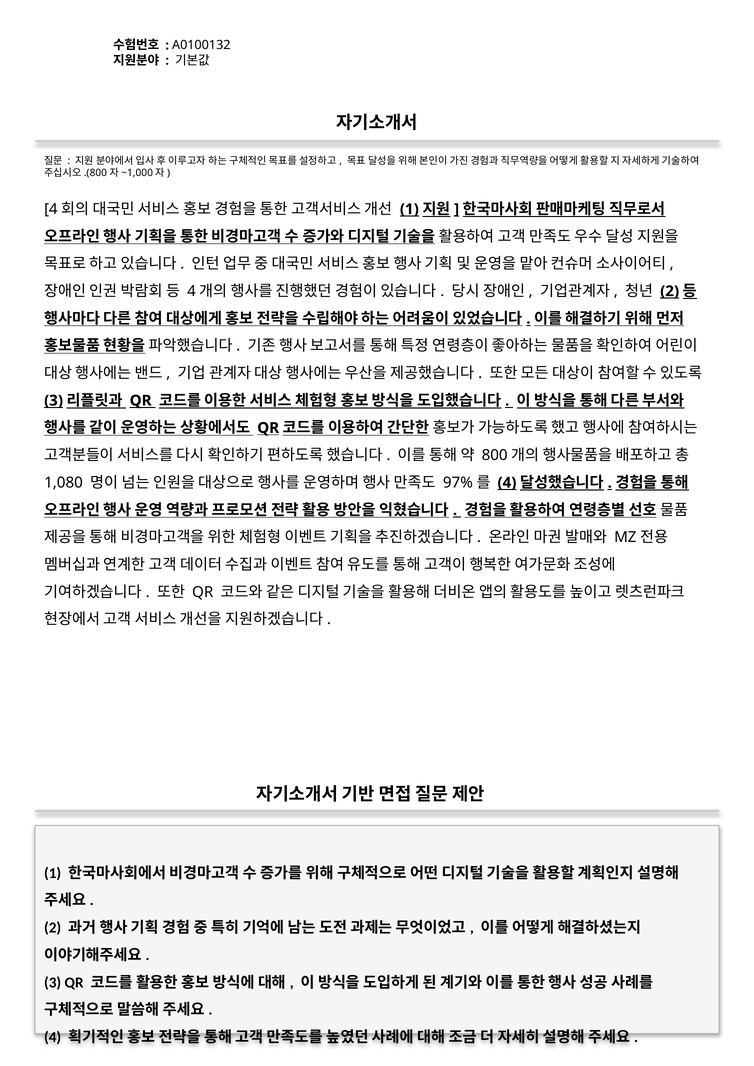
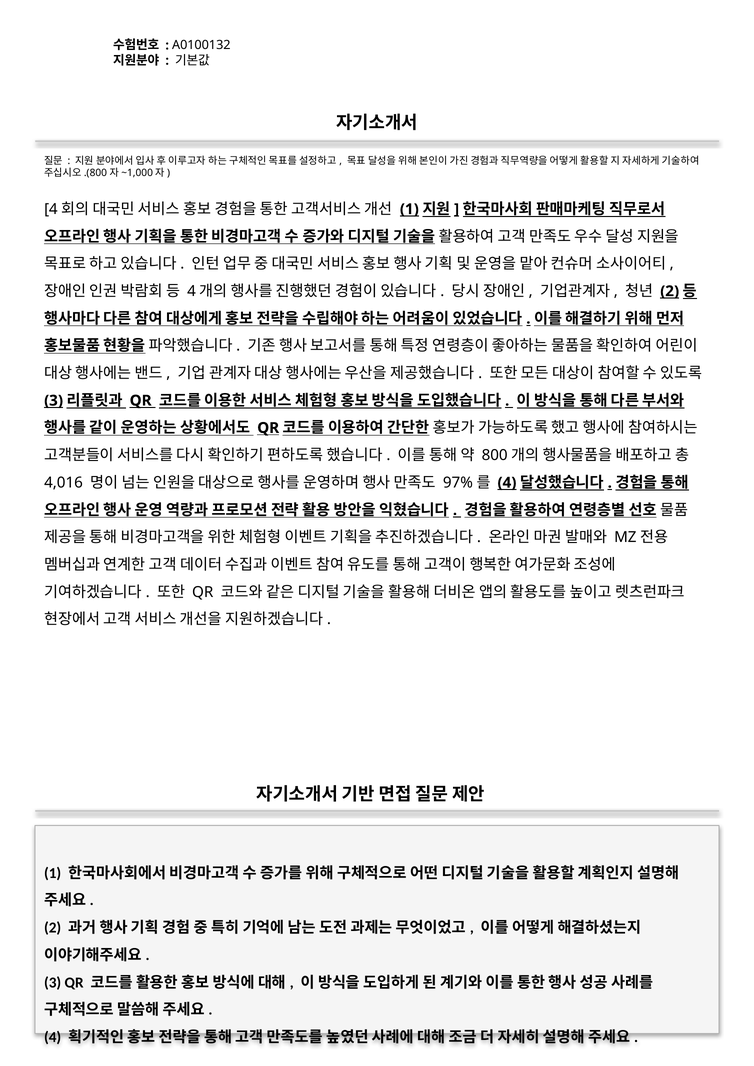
1,080: 1,080 -> 4,016 (64, 483)
